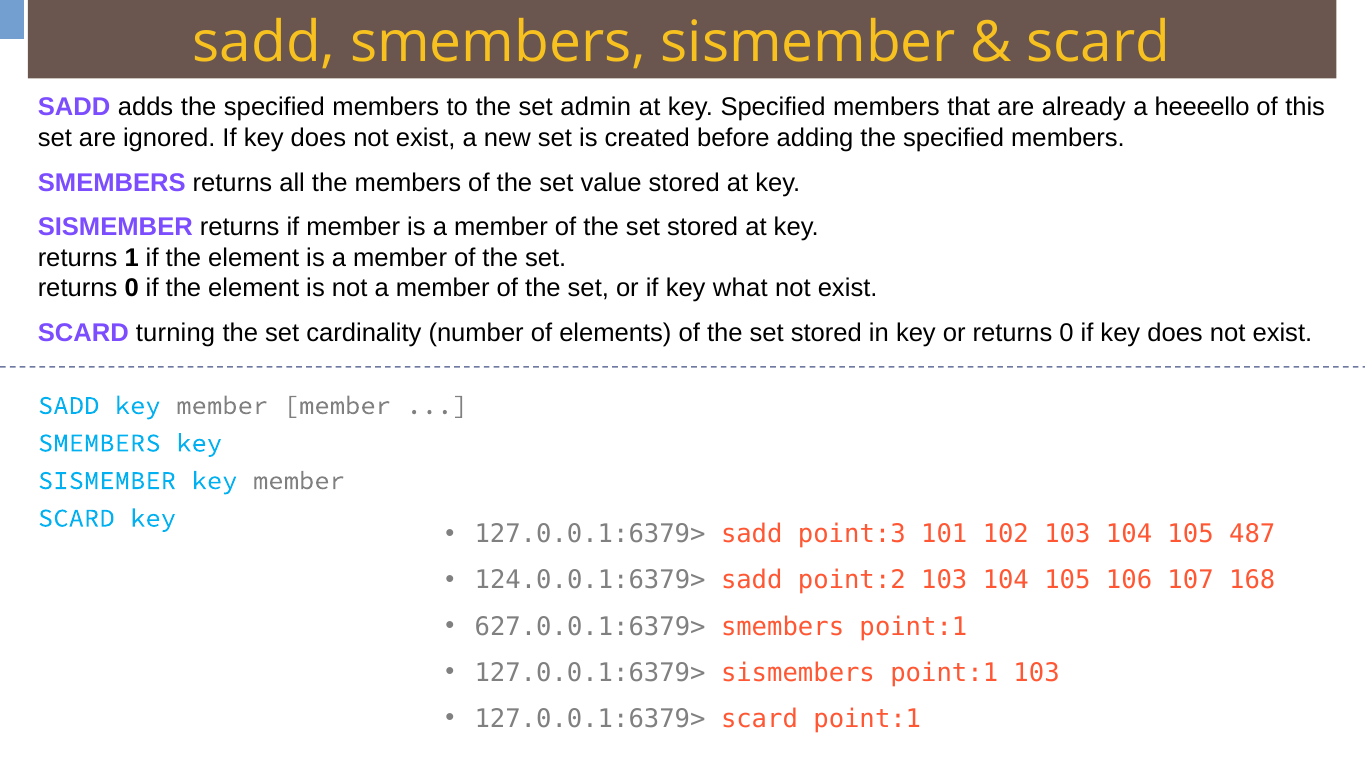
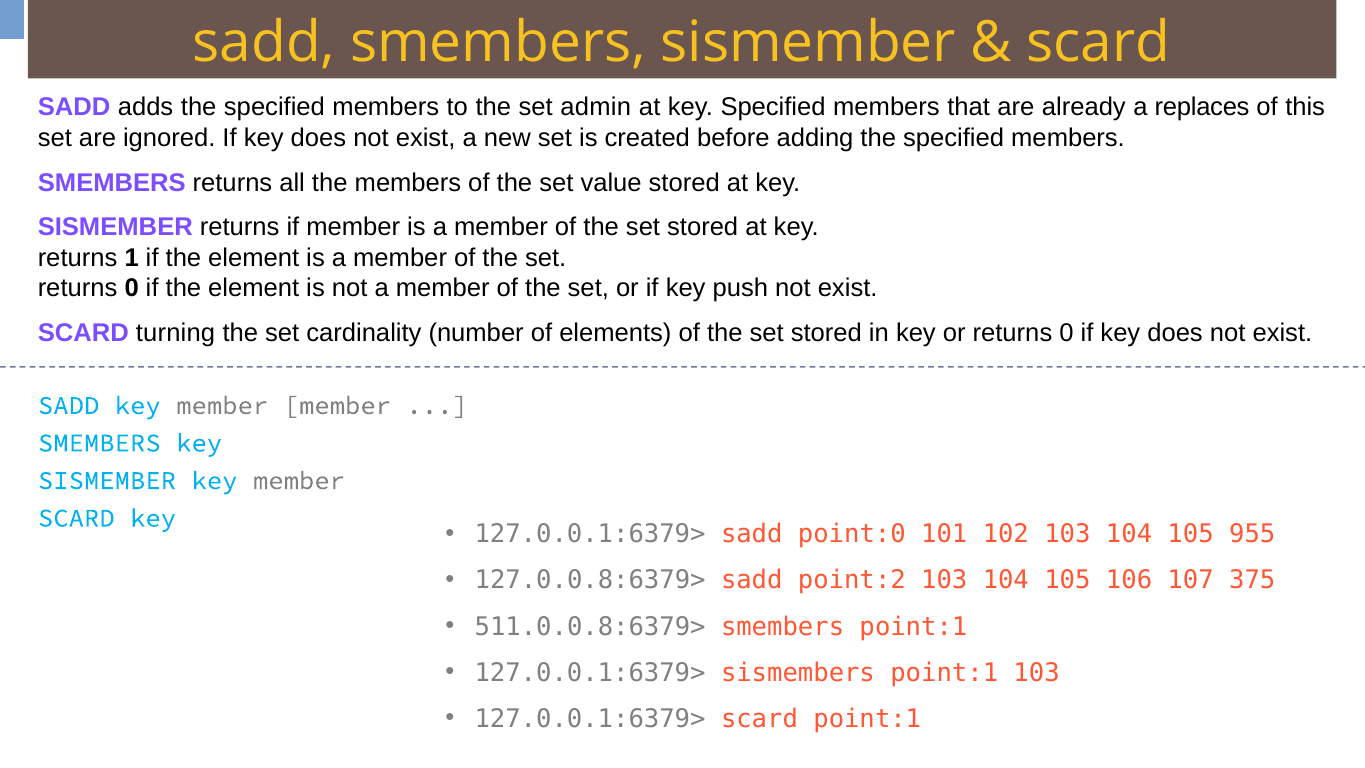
heeeello: heeeello -> replaces (1202, 107)
what: what -> push (740, 288)
point:3: point:3 -> point:0 (852, 534)
487: 487 -> 955 (1252, 534)
124.0.0.1:6379>: 124.0.0.1:6379> -> 127.0.0.8:6379> (590, 580)
168: 168 -> 375 (1252, 580)
627.0.0.1:6379>: 627.0.0.1:6379> -> 511.0.0.8:6379> (590, 626)
